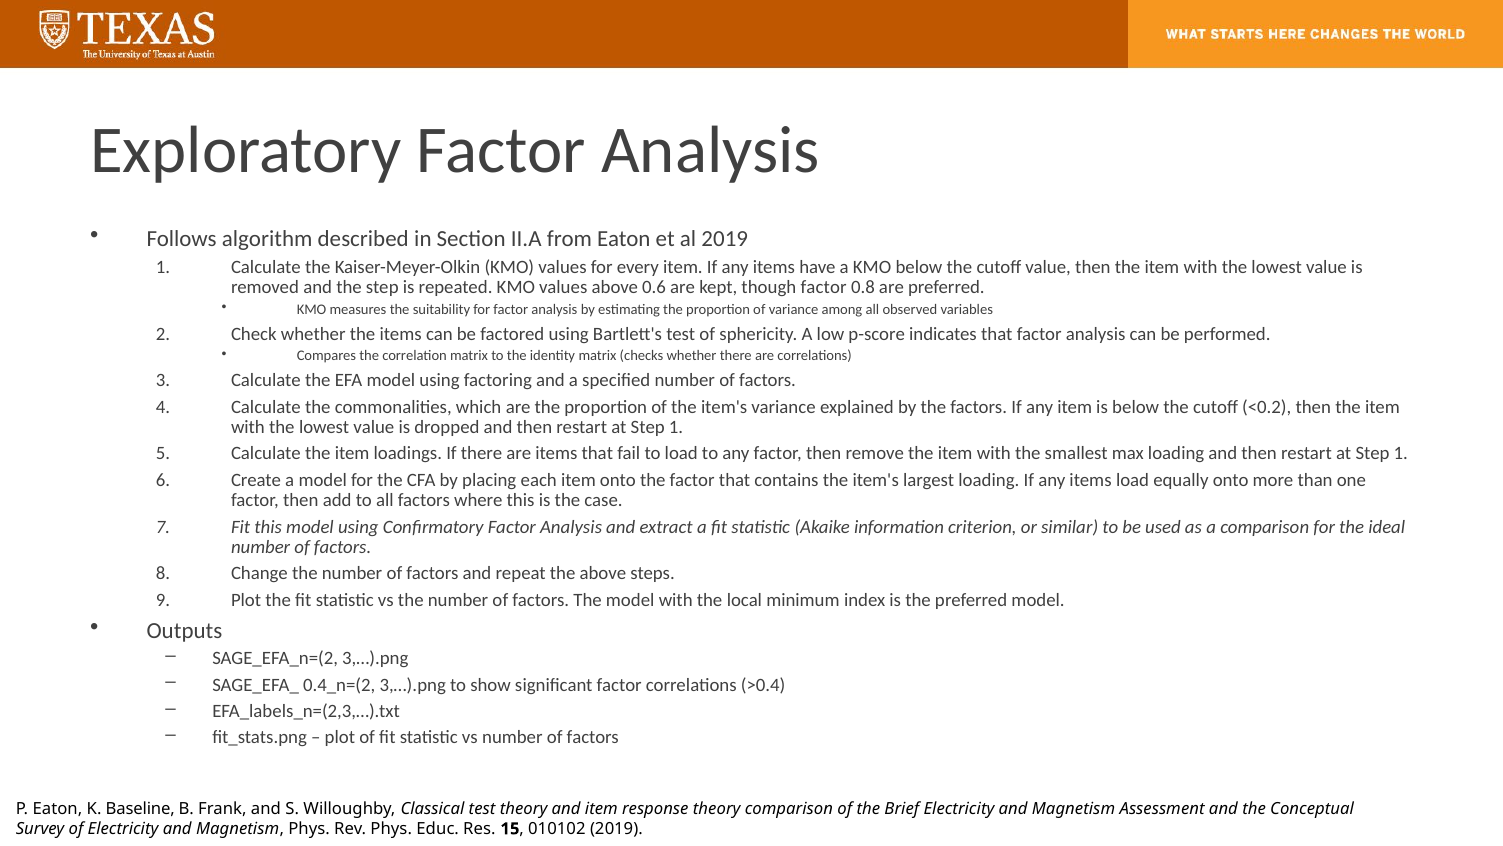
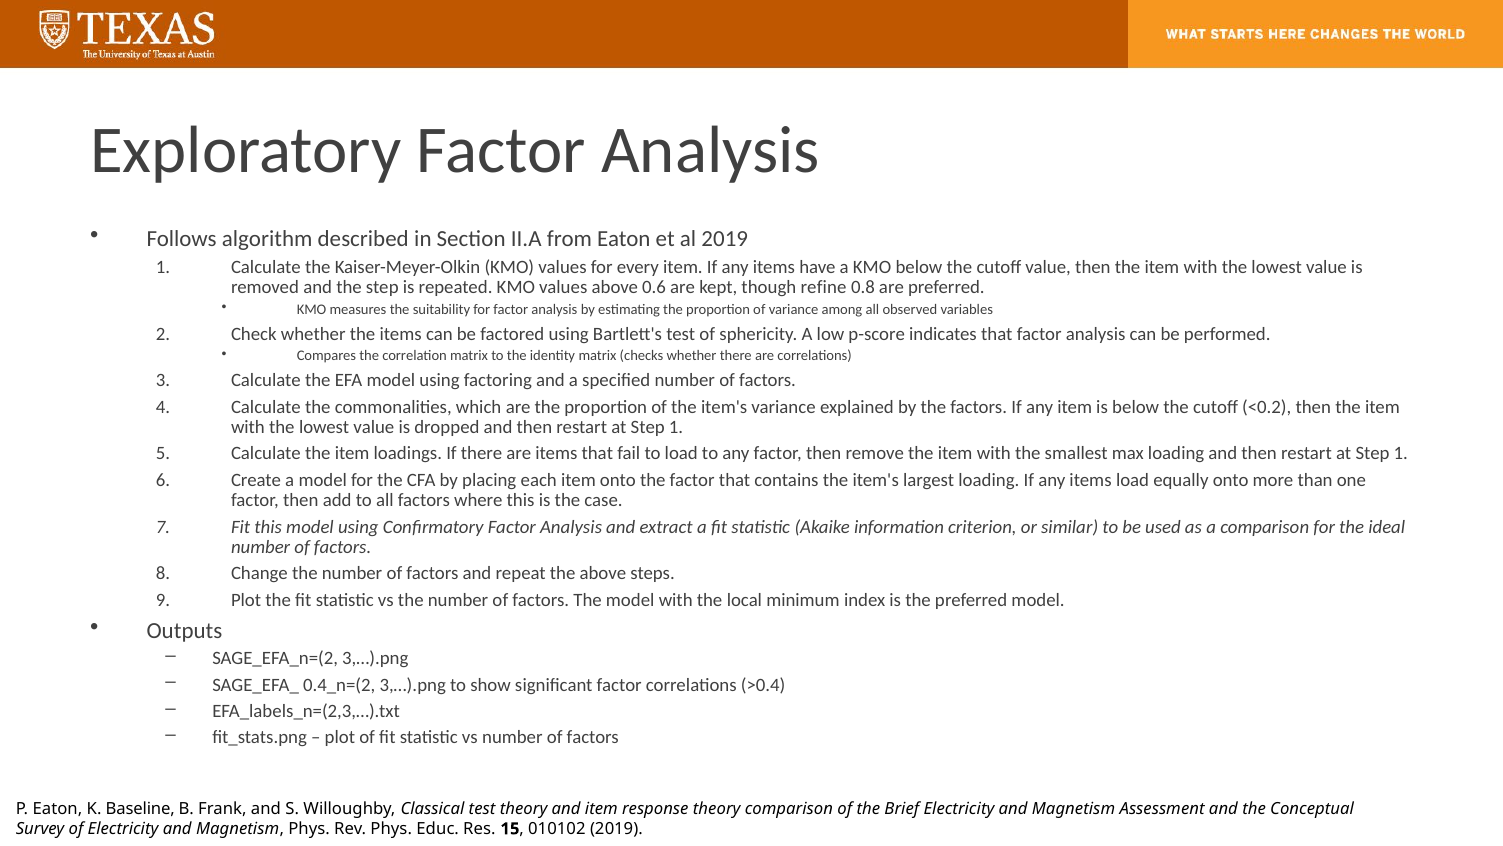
though factor: factor -> refine (824, 287)
